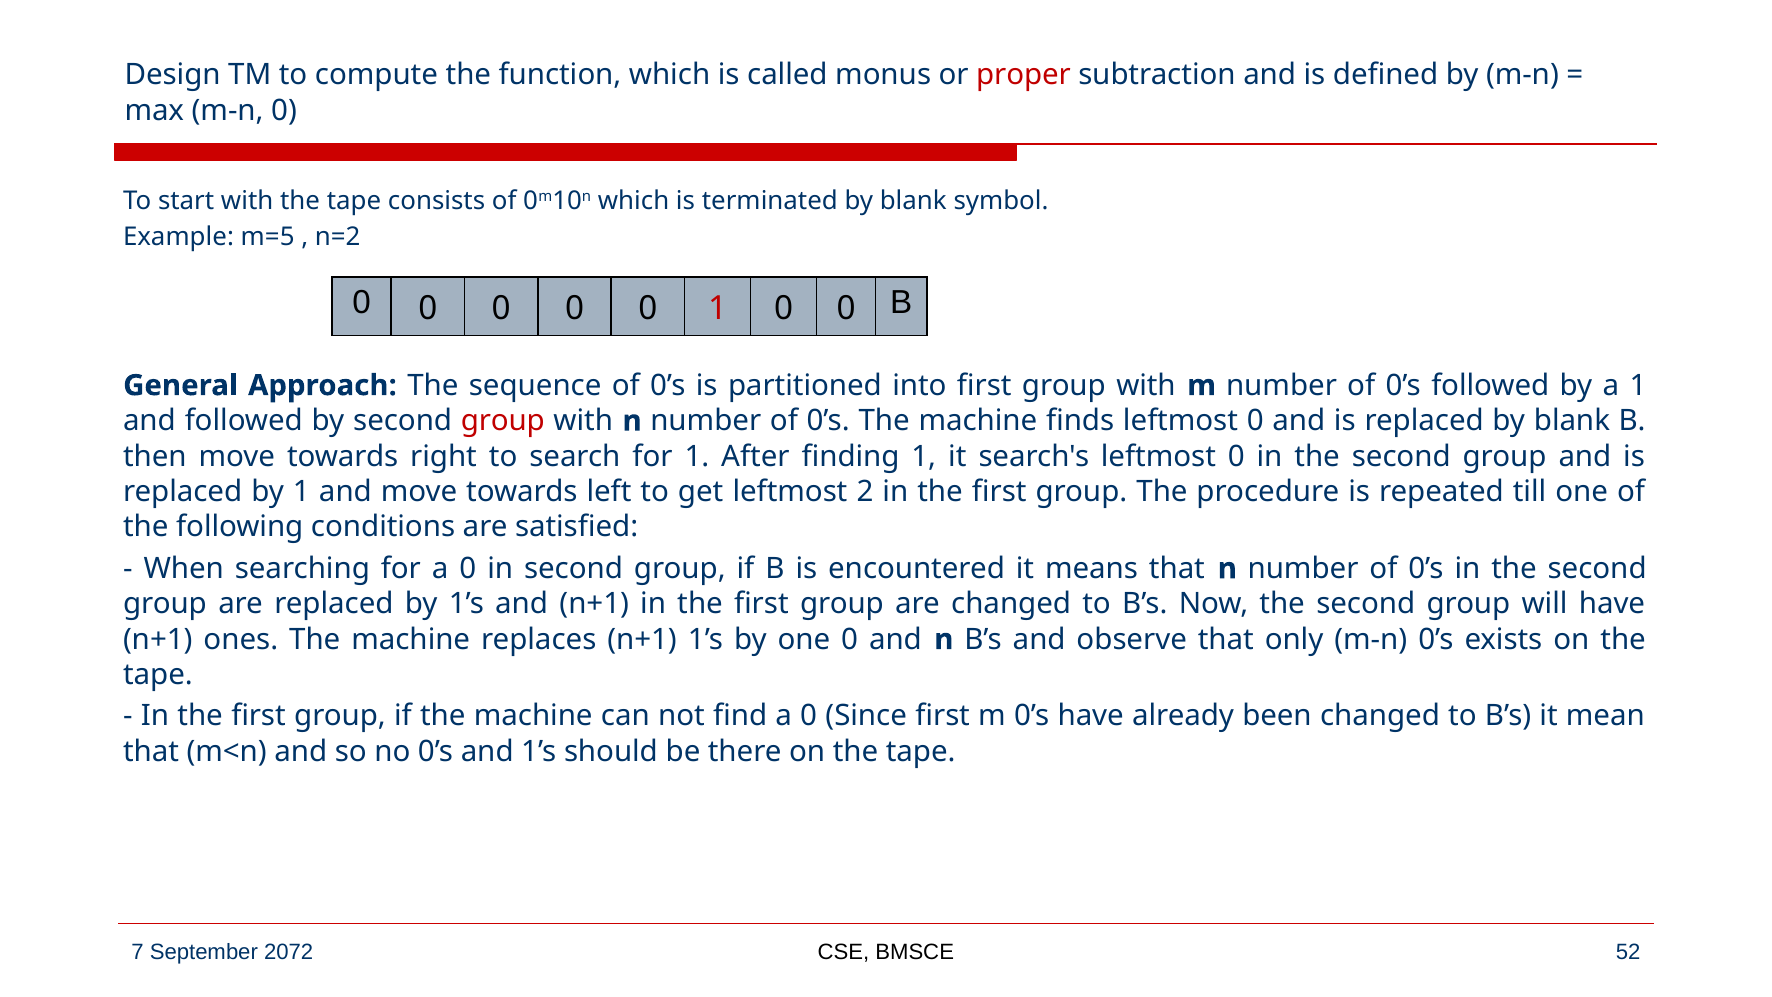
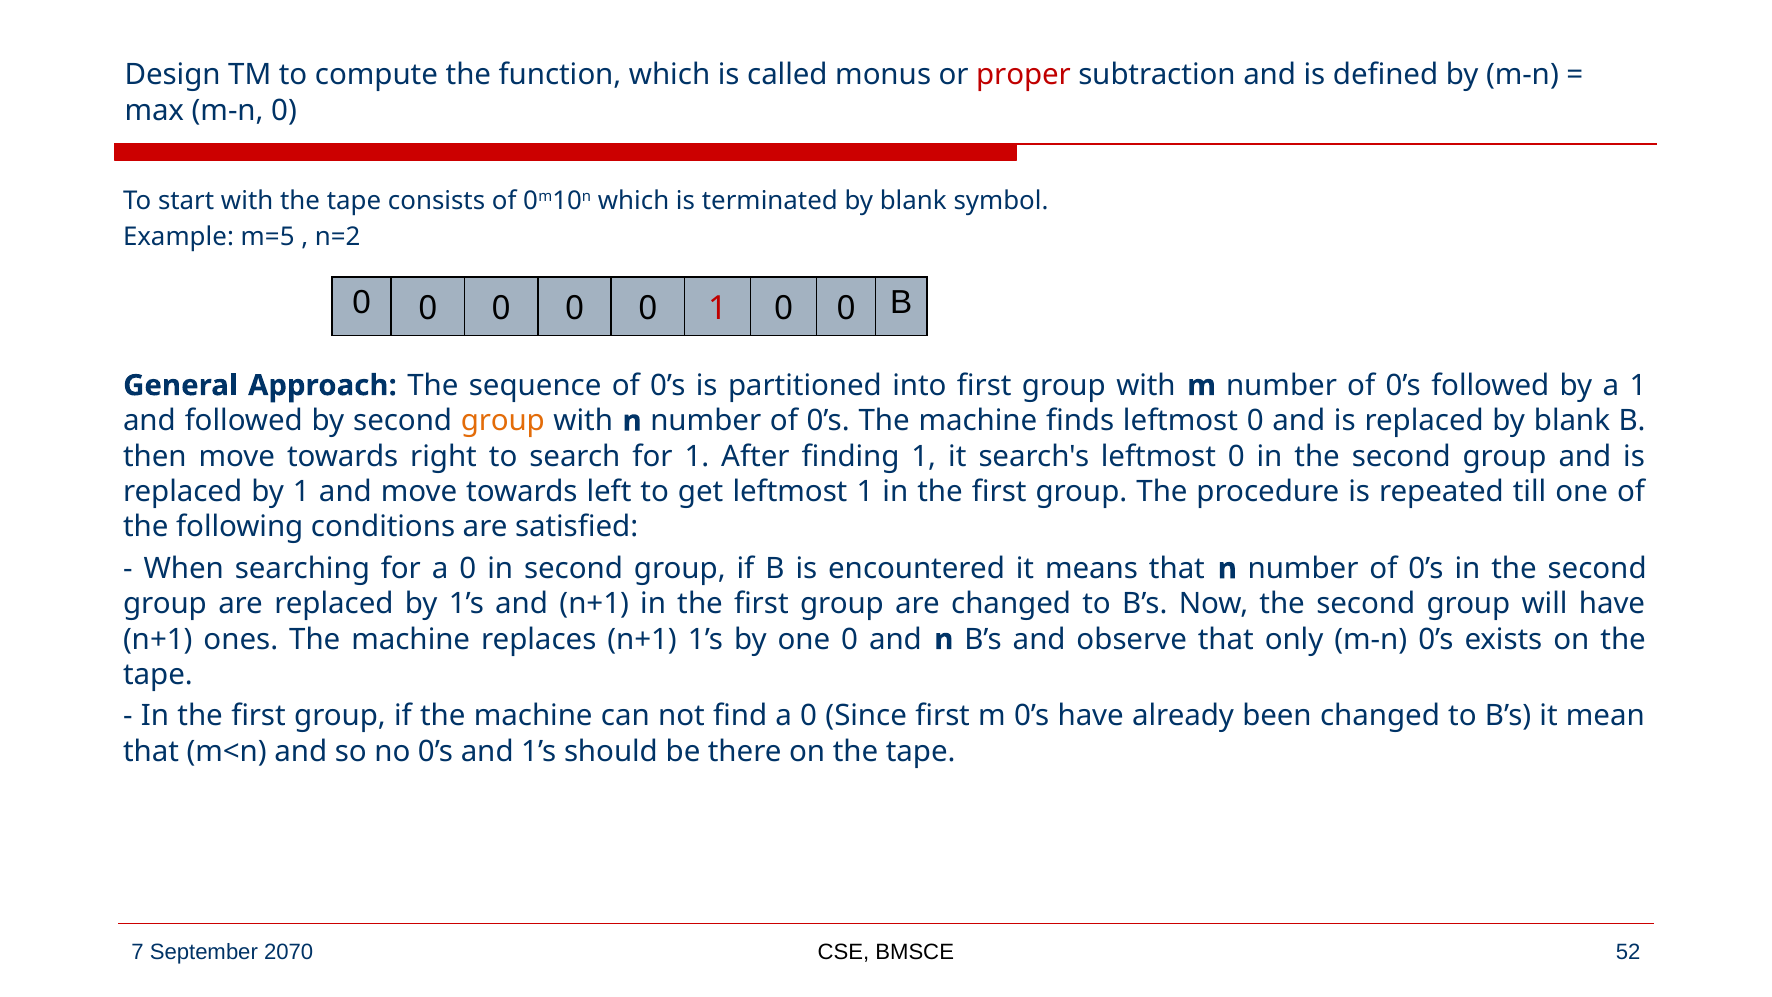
group colour: red -> orange (503, 421)
leftmost 2: 2 -> 1 (865, 492)
2072: 2072 -> 2070 (289, 952)
